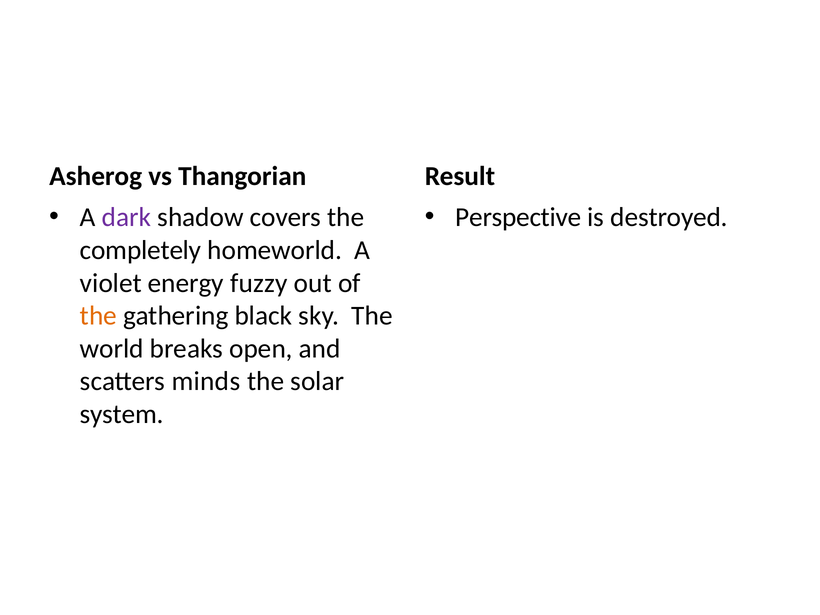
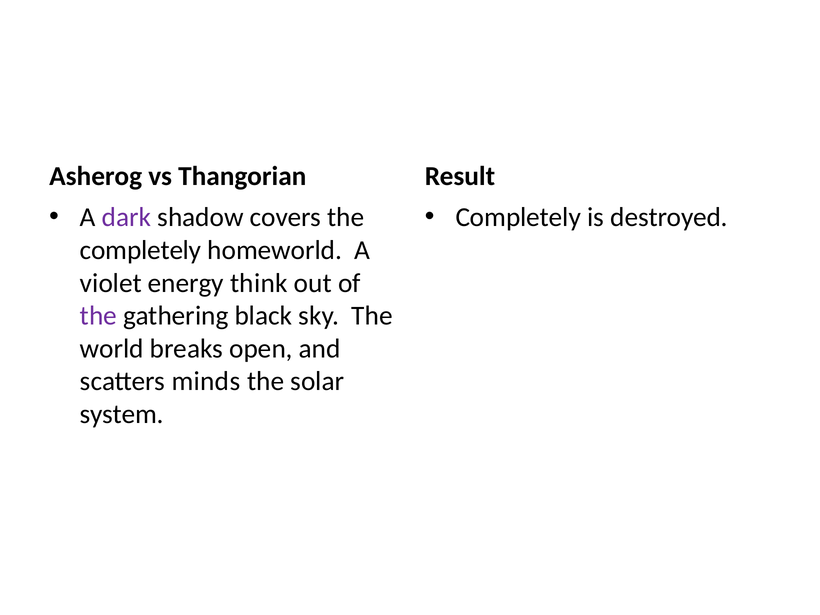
Perspective: Perspective -> Completely (518, 217)
fuzzy: fuzzy -> think (259, 283)
the colour: orange -> purple (99, 316)
